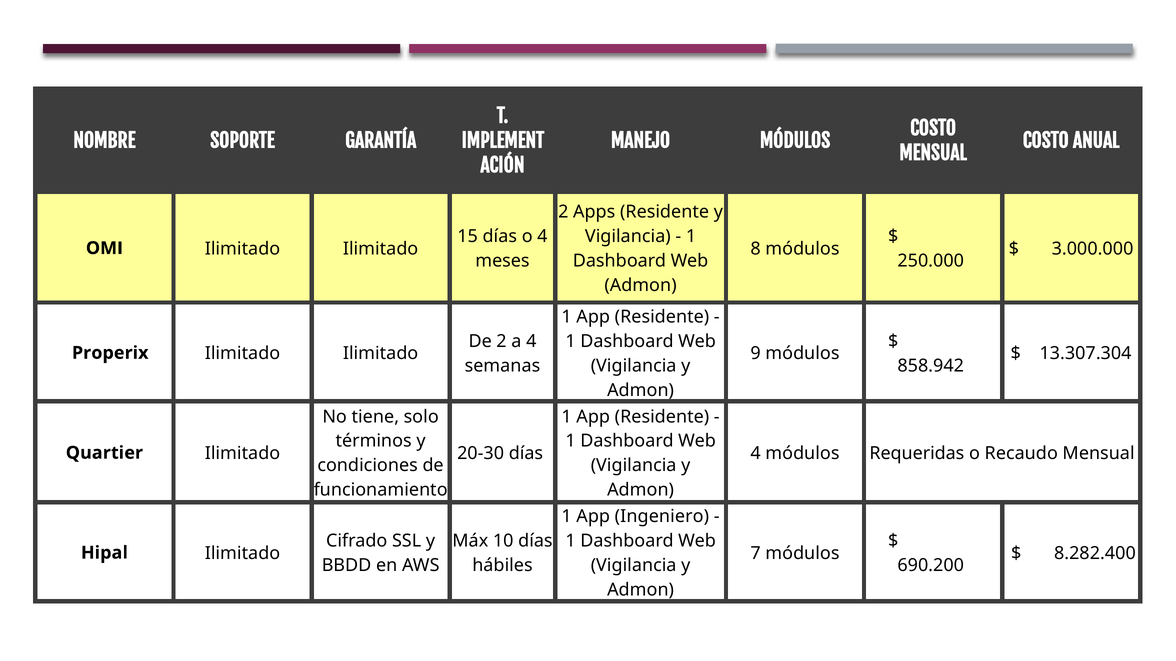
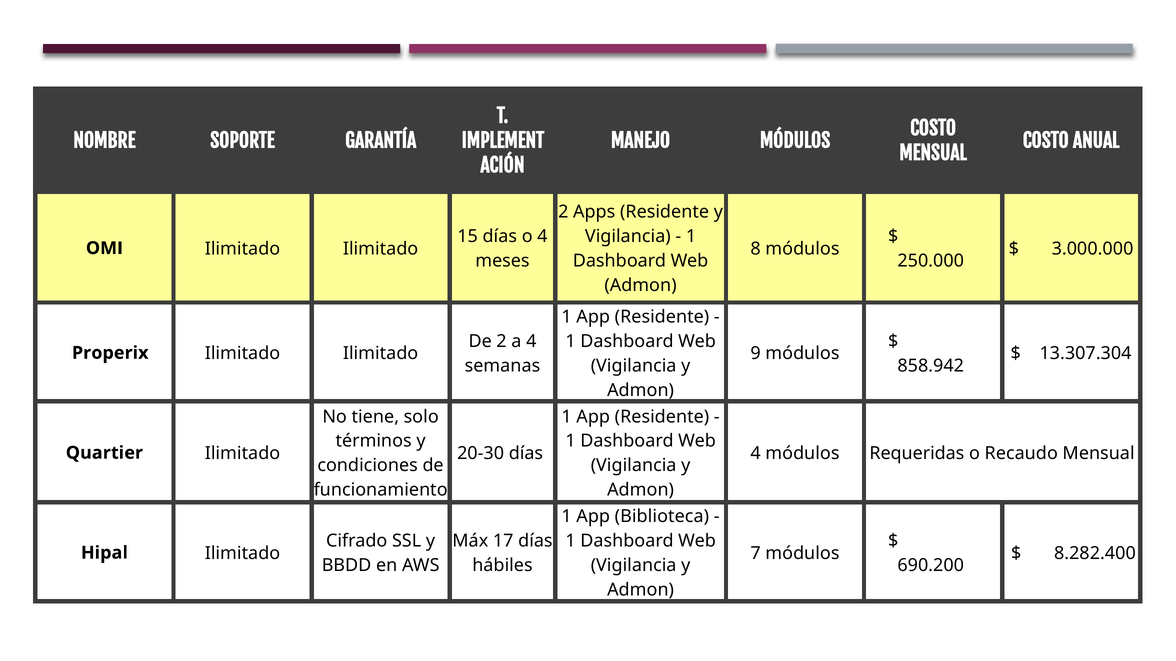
Ingeniero: Ingeniero -> Biblioteca (662, 517)
10: 10 -> 17 (503, 541)
